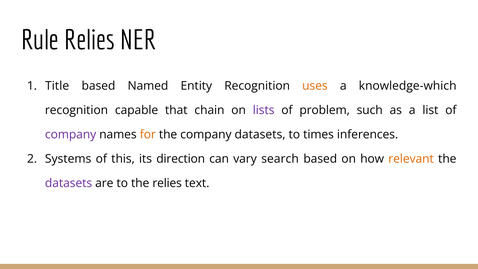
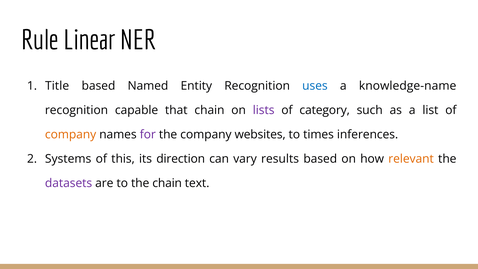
Rule Relies: Relies -> Linear (90, 40)
uses colour: orange -> blue (315, 86)
knowledge-which: knowledge-which -> knowledge-name (408, 86)
problem: problem -> category (325, 110)
company colour: purple -> orange (71, 135)
for colour: orange -> purple (148, 135)
company datasets: datasets -> websites (260, 135)
search: search -> results (280, 159)
the relies: relies -> chain (167, 183)
